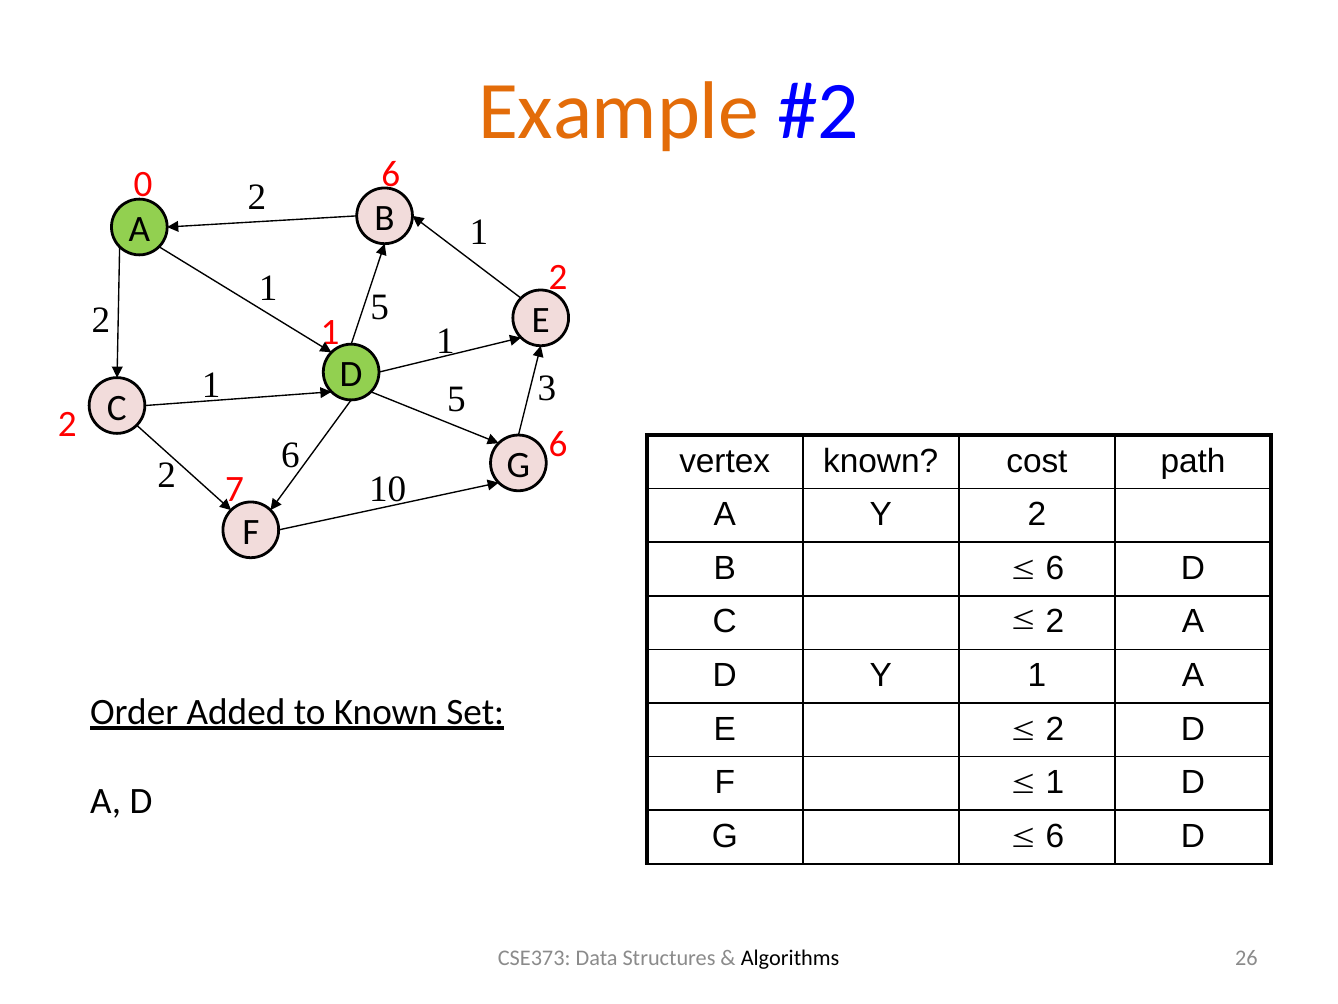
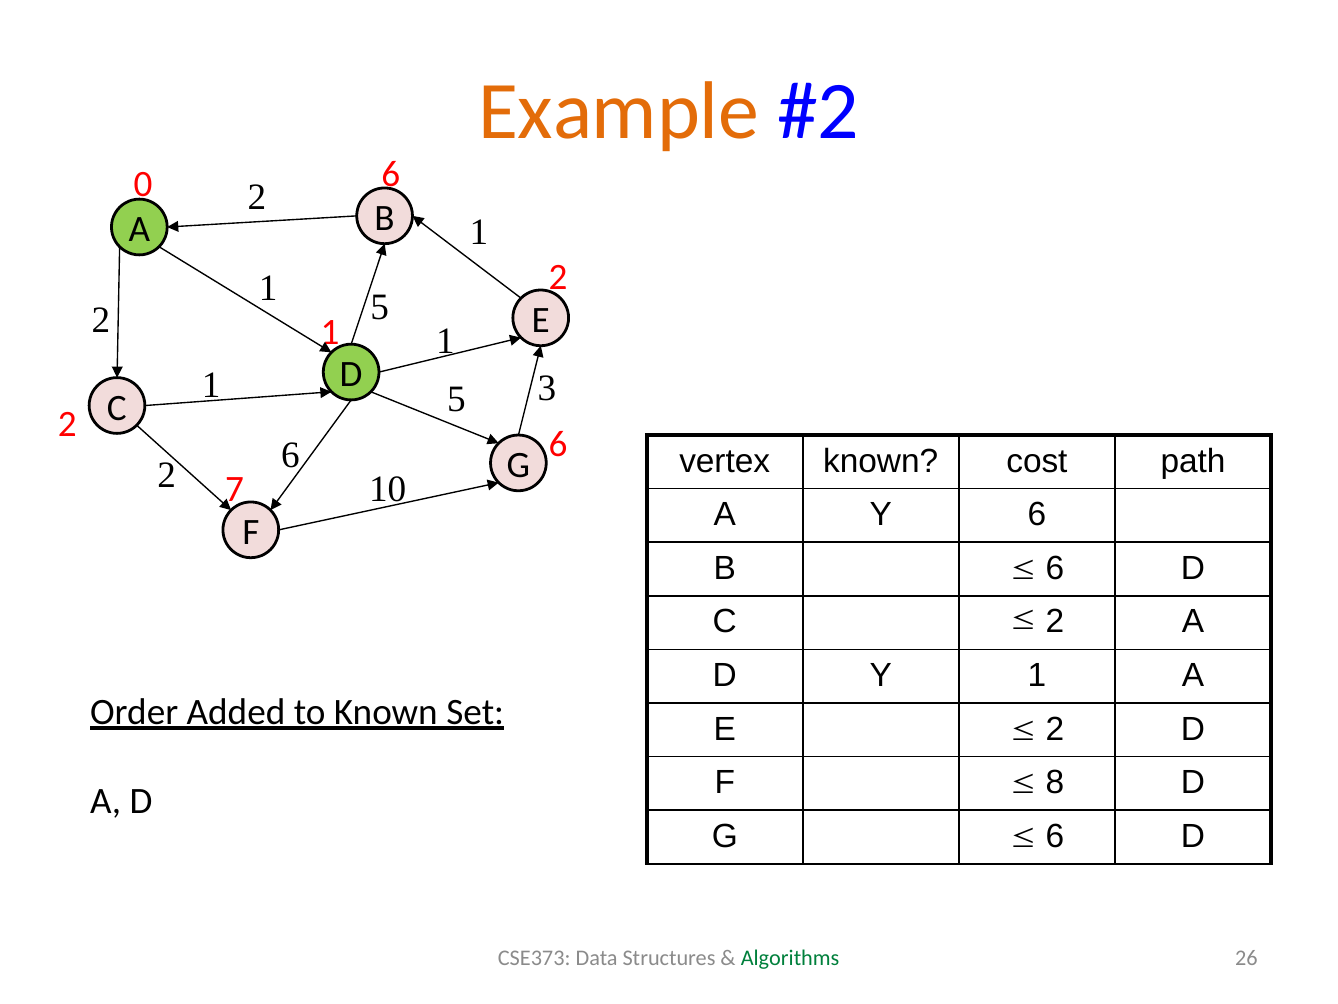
Y 2: 2 -> 6 (1037, 514)
1: 1 -> 8 (1055, 782)
Algorithms colour: black -> green (790, 958)
